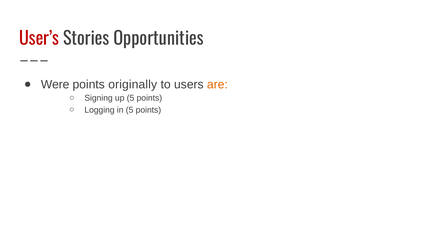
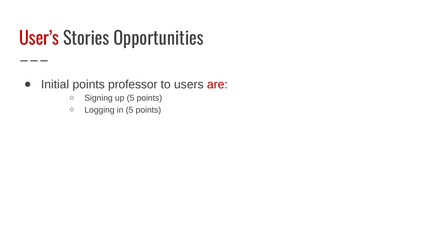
Were: Were -> Initial (55, 84)
originally: originally -> professor (133, 84)
are colour: orange -> red (217, 84)
